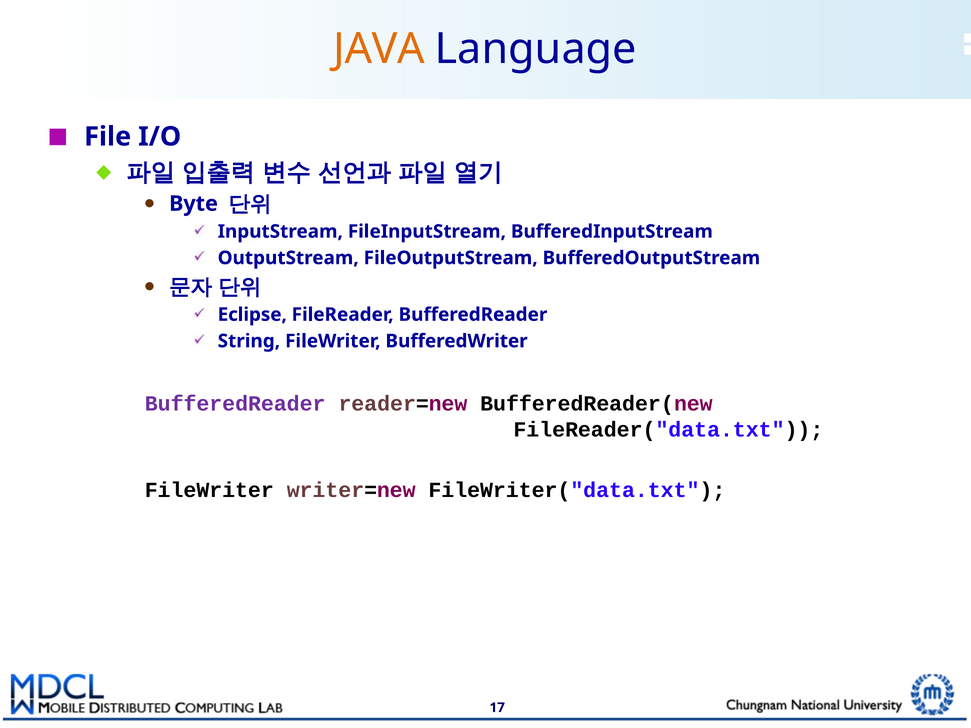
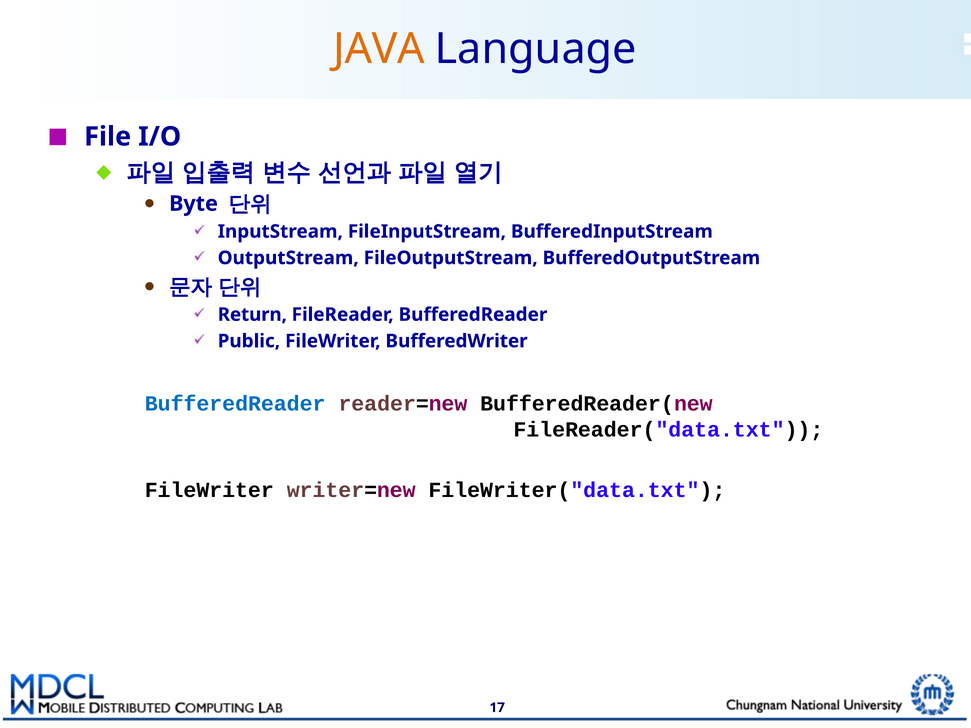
Eclipse: Eclipse -> Return (252, 315)
String: String -> Public (249, 341)
BufferedReader colour: purple -> blue (235, 404)
